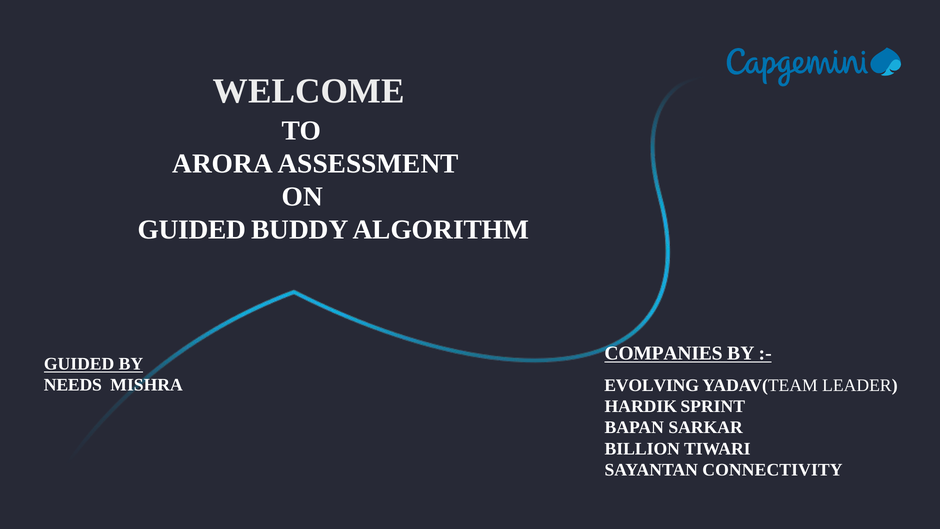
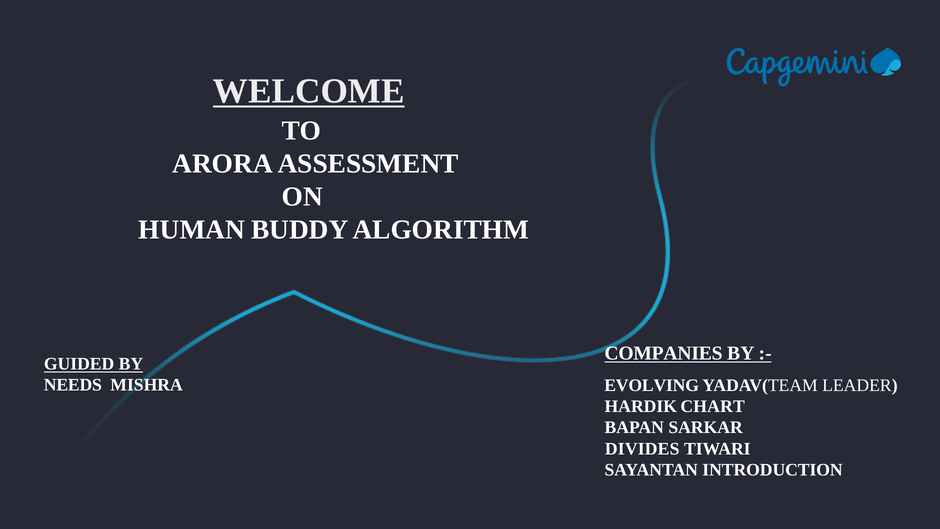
WELCOME underline: none -> present (309, 91)
GUIDED: GUIDED -> HUMAN (192, 229)
SPRINT: SPRINT -> CHART (713, 406)
BILLION: BILLION -> DIVIDES (642, 449)
CONNECTIVITY: CONNECTIVITY -> INTRODUCTION (773, 470)
